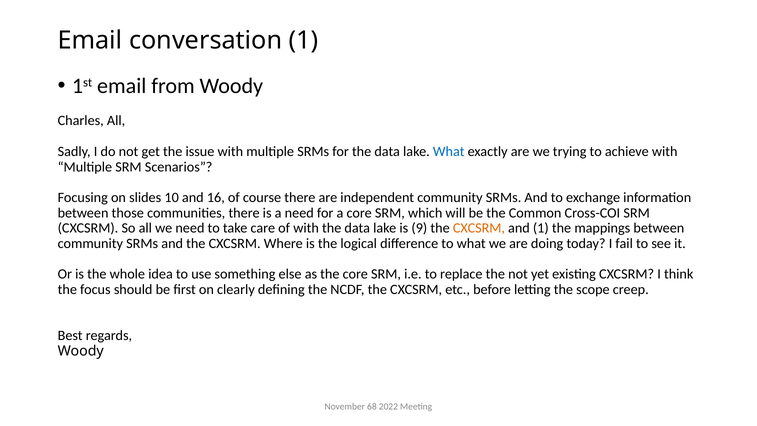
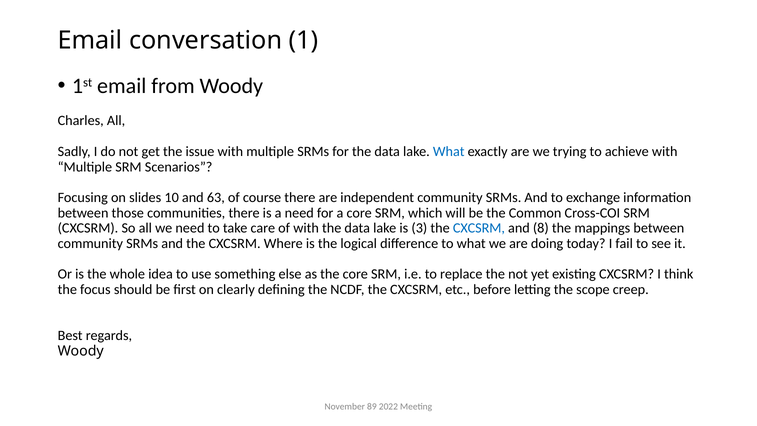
16: 16 -> 63 (216, 197)
9: 9 -> 3 (419, 228)
CXCSRM colour: orange -> blue (479, 228)
and 1: 1 -> 8 (541, 228)
68: 68 -> 89 (372, 407)
